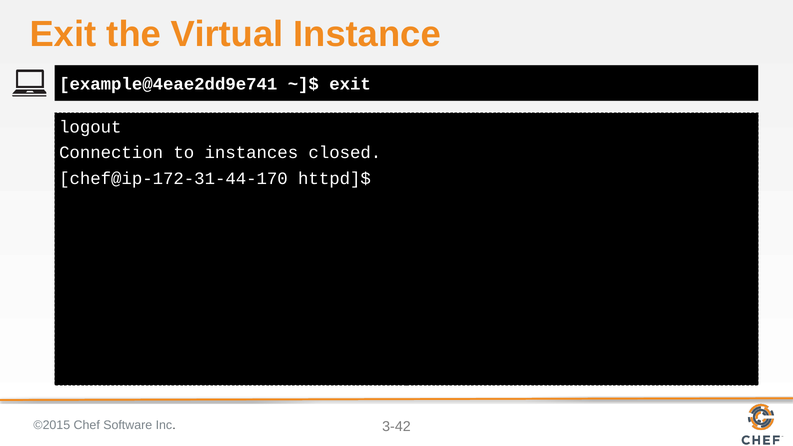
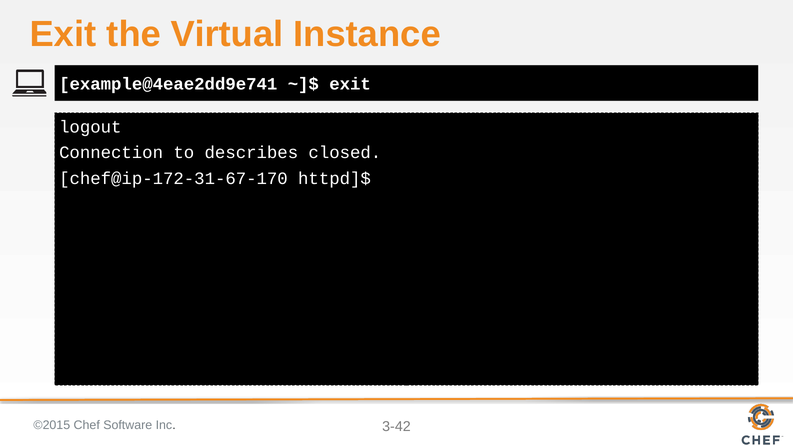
instances: instances -> describes (251, 153)
chef@ip-172-31-44-170: chef@ip-172-31-44-170 -> chef@ip-172-31-67-170 (173, 178)
